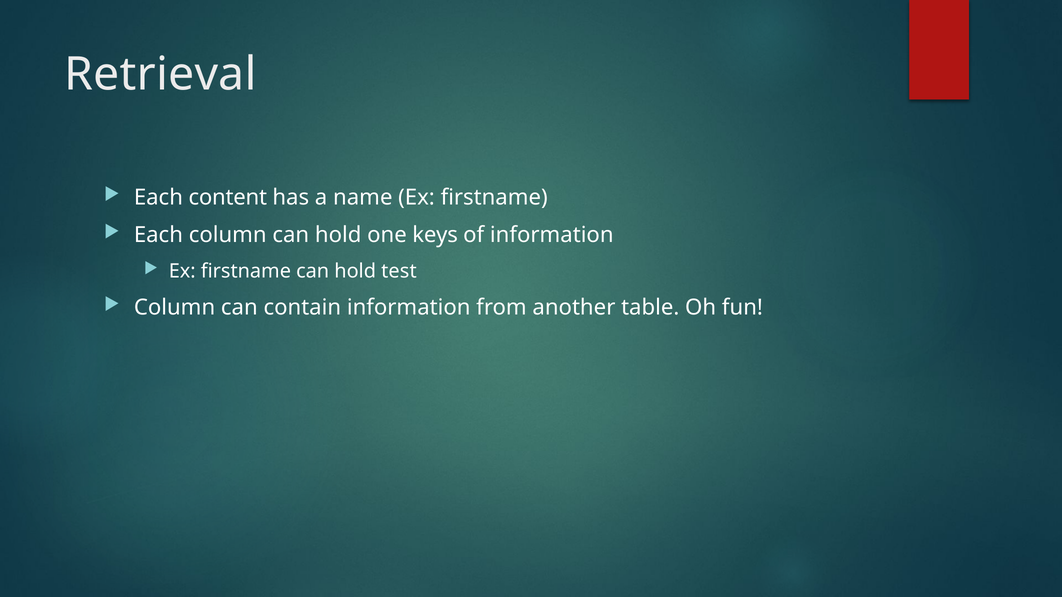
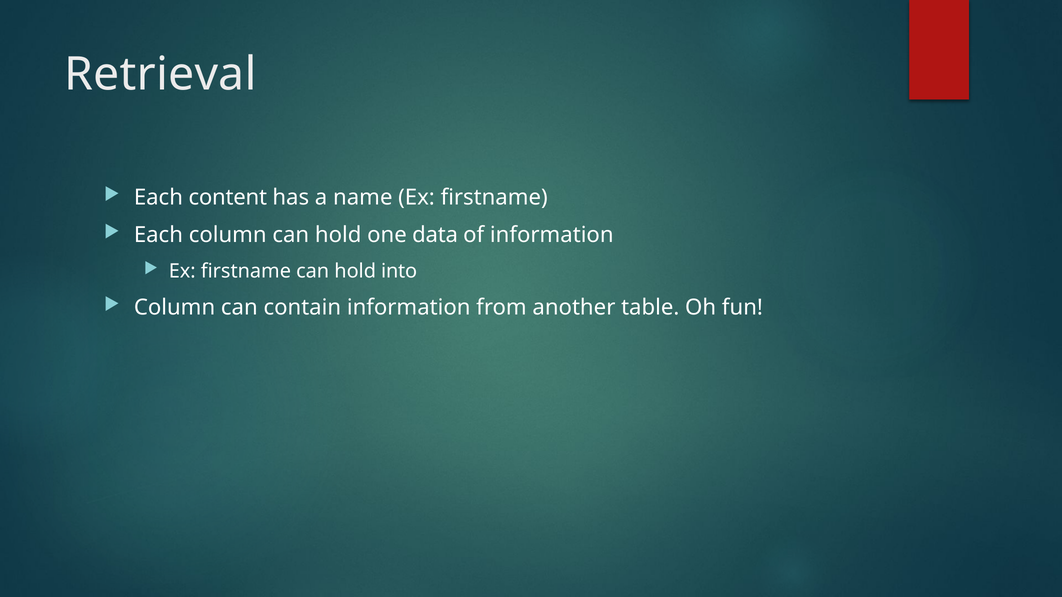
keys: keys -> data (435, 235)
test: test -> into (399, 271)
